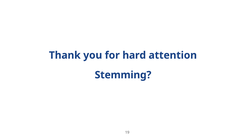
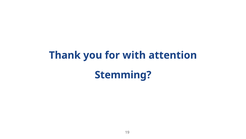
hard: hard -> with (134, 55)
